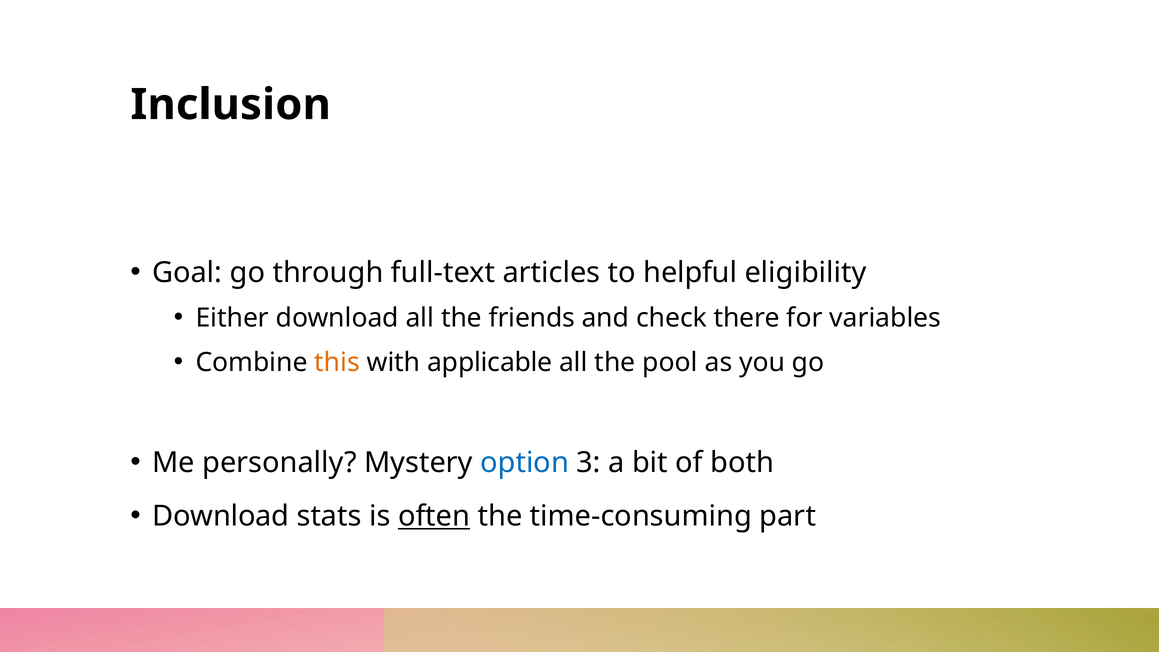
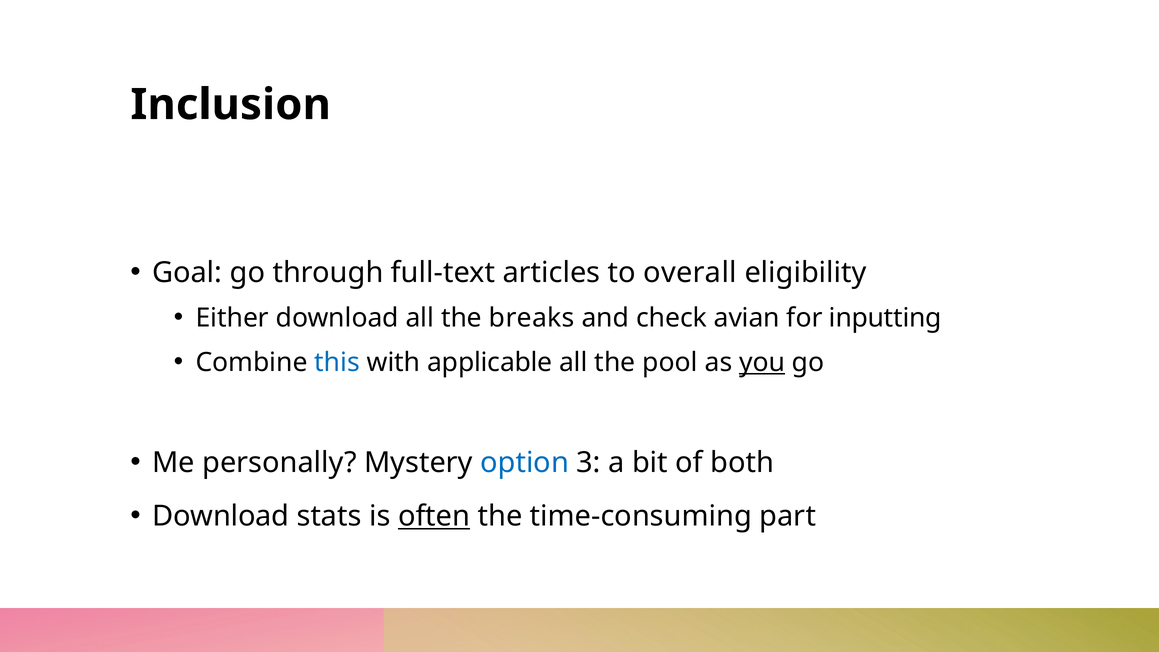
helpful: helpful -> overall (690, 273)
friends: friends -> breaks (532, 318)
there: there -> avian (747, 318)
variables: variables -> inputting (885, 318)
this colour: orange -> blue (337, 362)
you underline: none -> present (762, 362)
